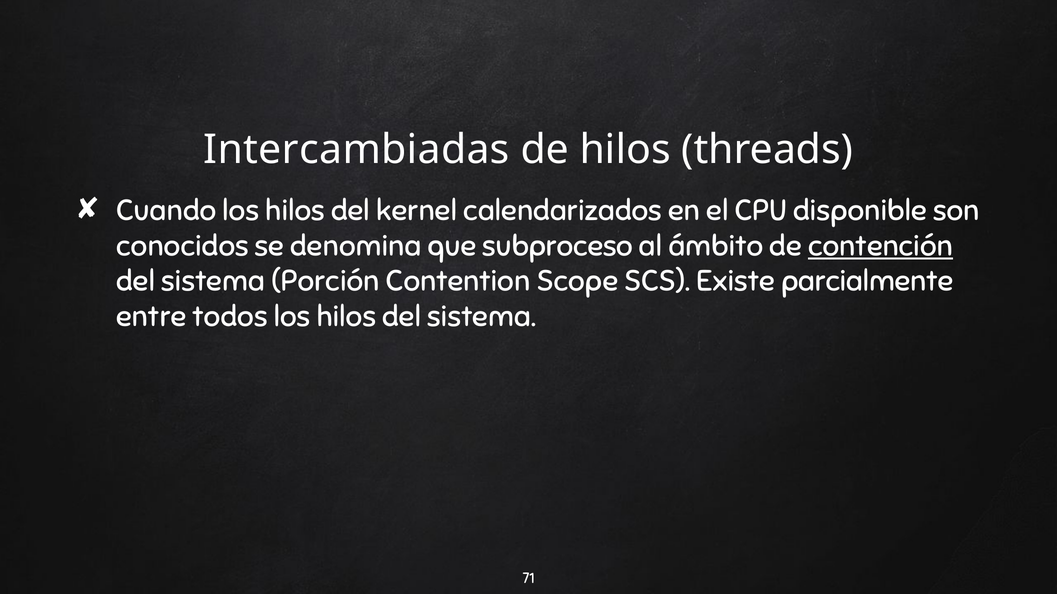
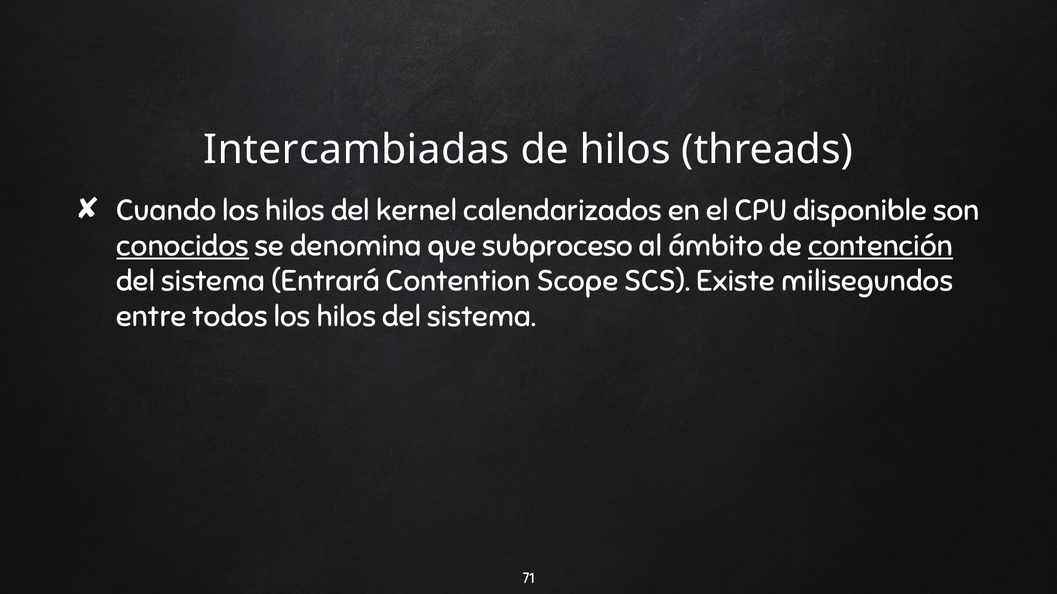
conocidos underline: none -> present (182, 246)
Porción: Porción -> Entrará (326, 281)
parcialmente: parcialmente -> milisegundos (867, 281)
